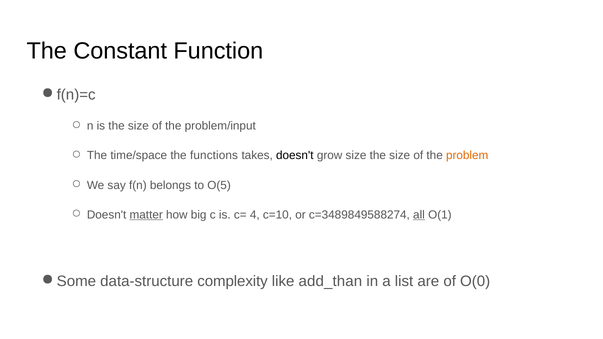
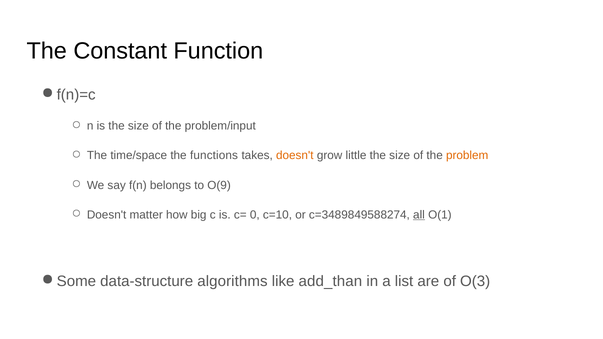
doesn't colour: black -> orange (295, 156)
grow size: size -> little (356, 156)
O(5: O(5 -> O(9 (219, 185)
matter underline: present -> none (146, 215)
4: 4 -> 0 (255, 215)
complexity: complexity -> algorithms (232, 281)
O(0: O(0 -> O(3 (475, 281)
